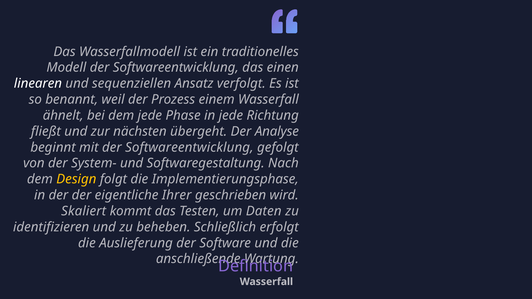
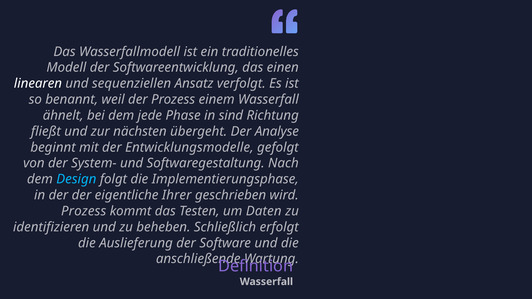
in jede: jede -> sind (231, 116)
mit der Softwareentwicklung: Softwareentwicklung -> Entwicklungsmodelle (189, 147)
Design colour: yellow -> light blue (76, 179)
Skaliert: Skaliert -> Prozess (84, 211)
